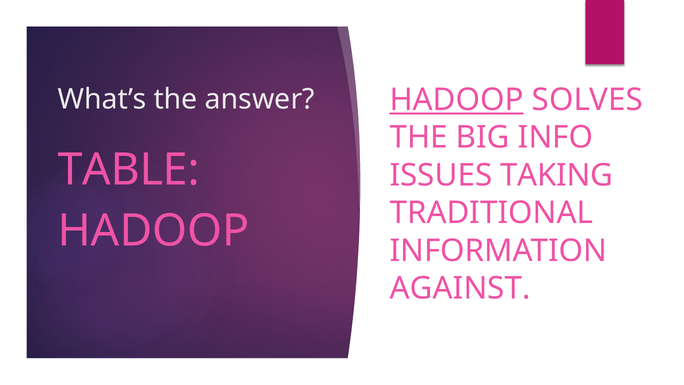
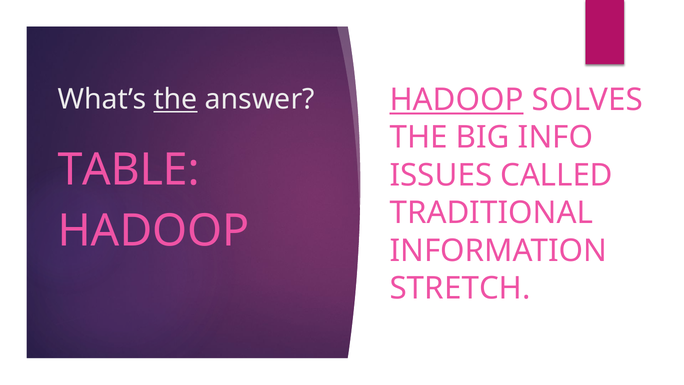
the underline: none -> present (176, 99)
TAKING: TAKING -> CALLED (557, 175)
AGAINST: AGAINST -> STRETCH (460, 288)
